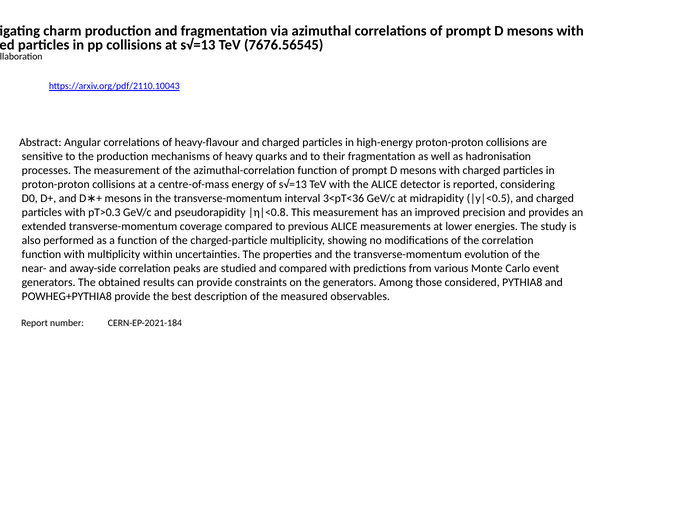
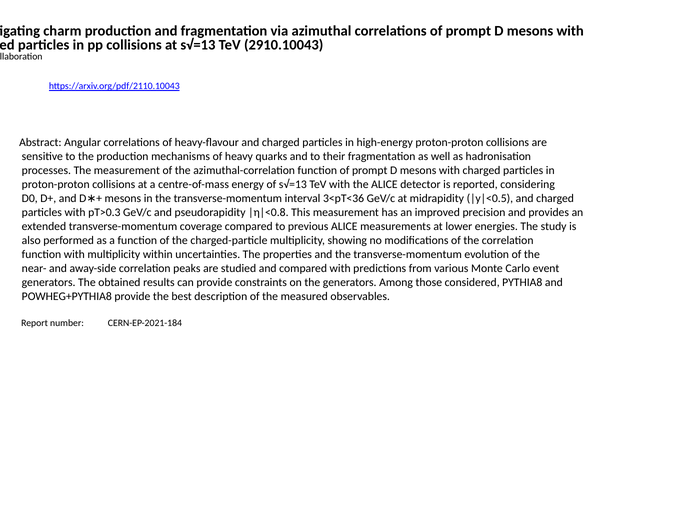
7676.56545: 7676.56545 -> 2910.10043 (284, 45)
